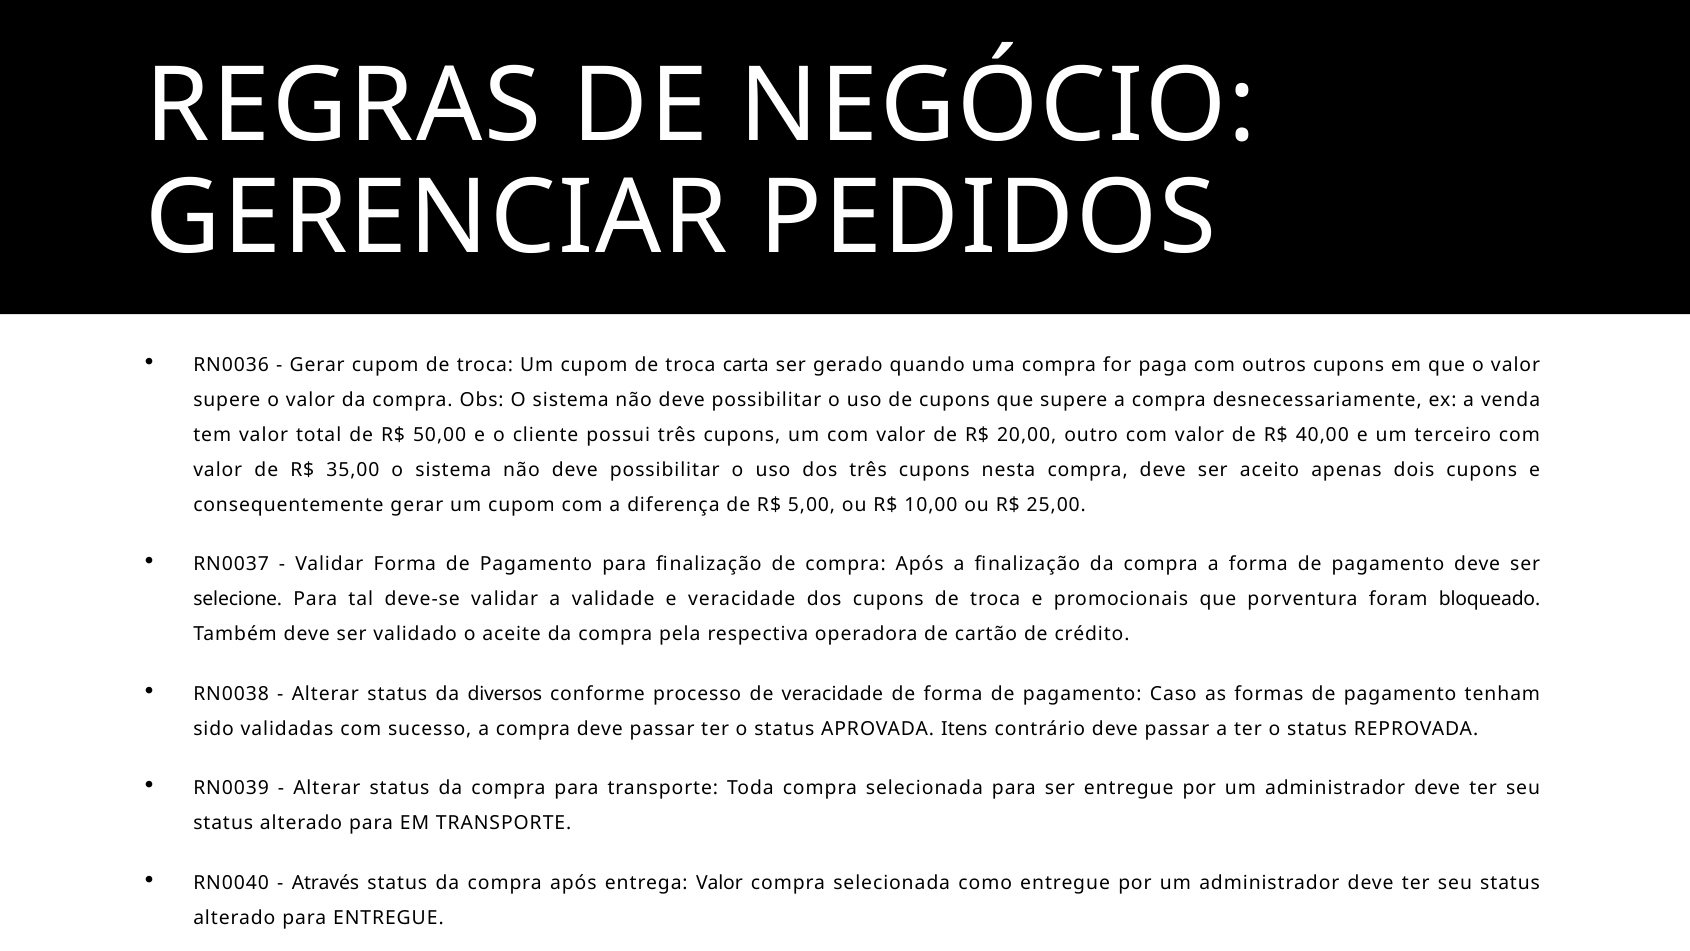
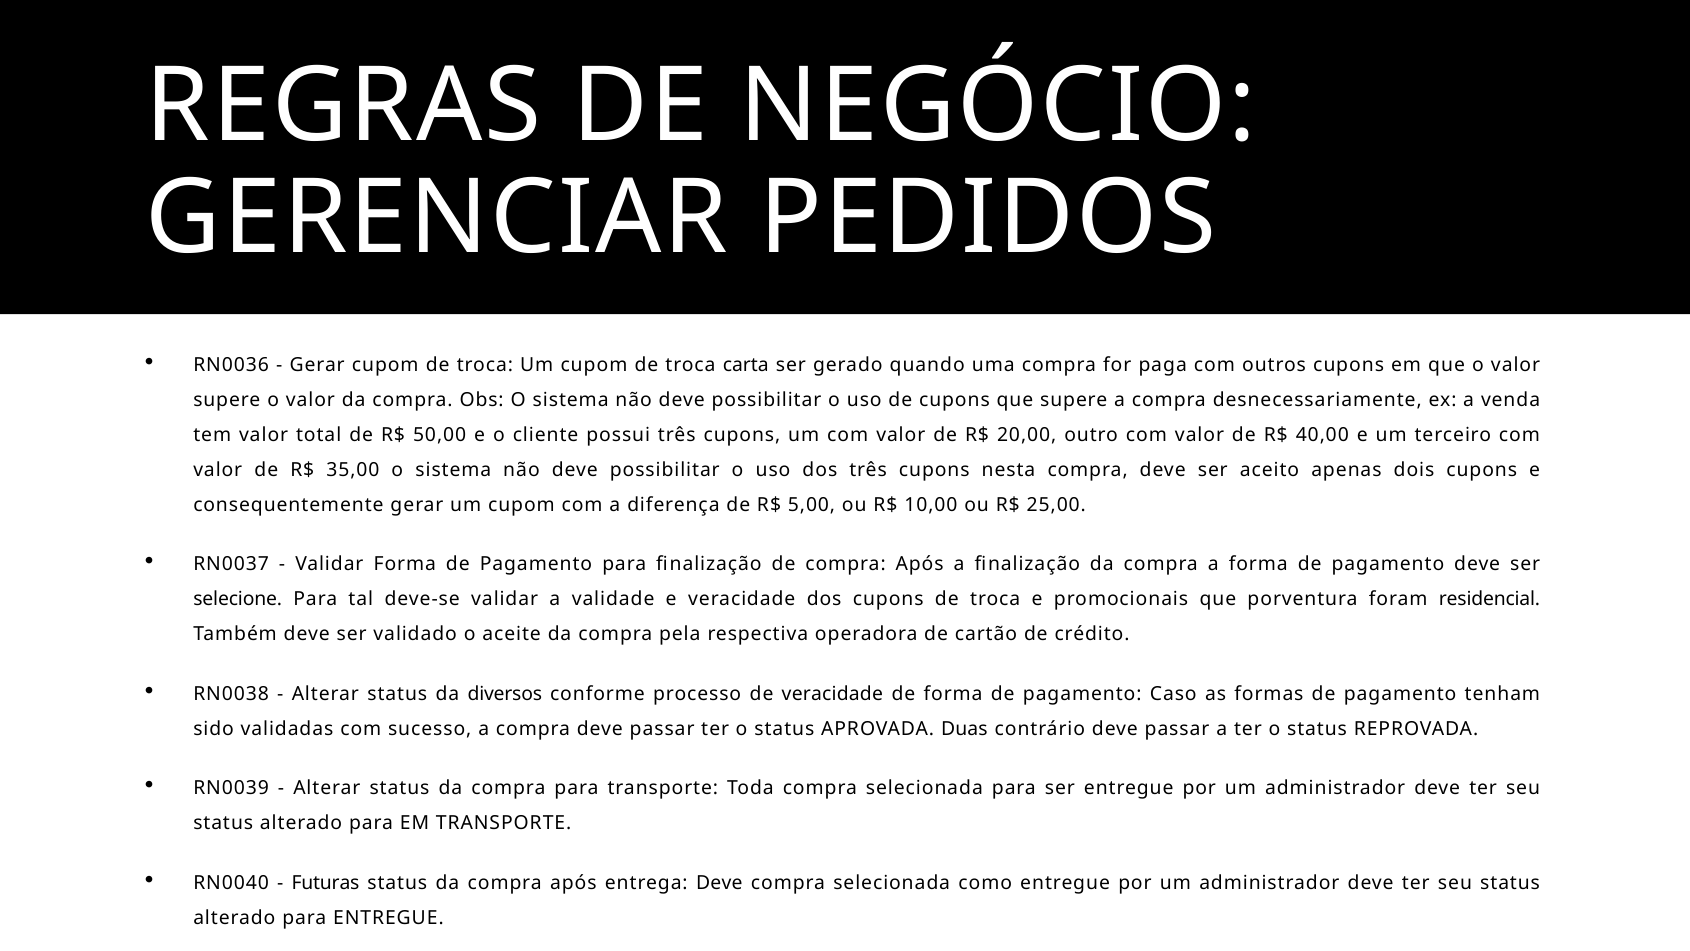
bloqueado: bloqueado -> residencial (1490, 599)
Itens: Itens -> Duas (964, 728)
Através: Através -> Futuras (326, 882)
entrega Valor: Valor -> Deve (719, 882)
